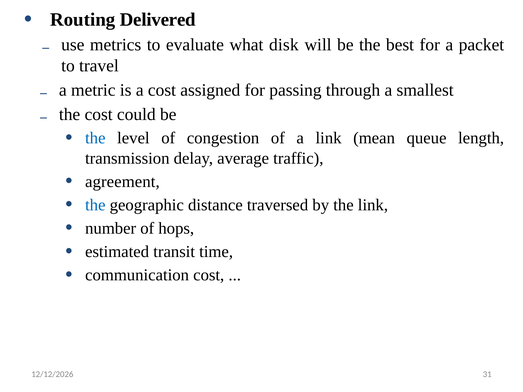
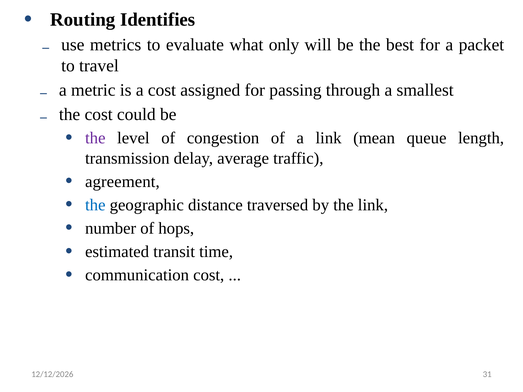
Delivered: Delivered -> Identifies (158, 20)
disk: disk -> only (284, 45)
the colour: blue -> purple (95, 138)
